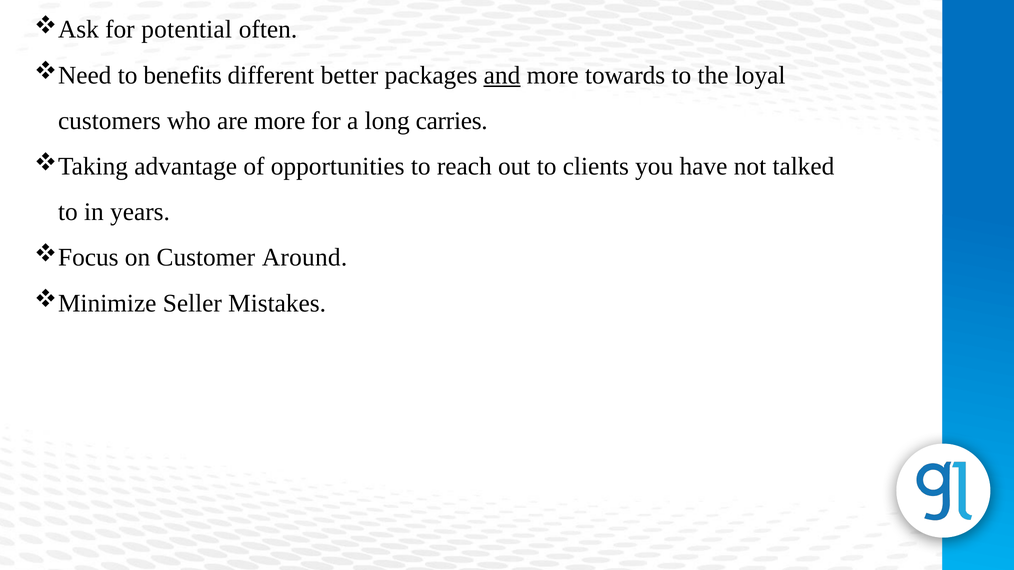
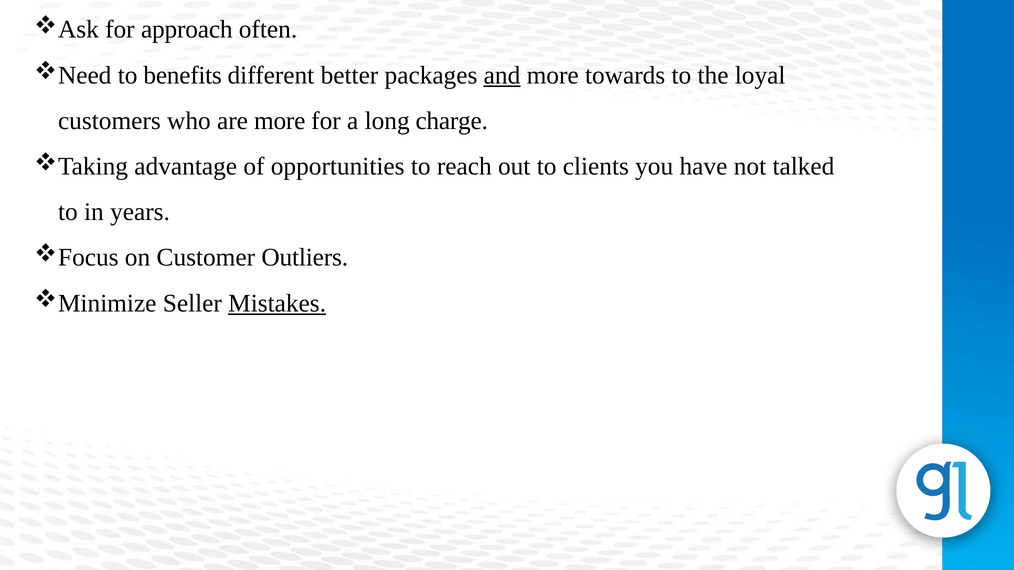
potential: potential -> approach (187, 30)
carries: carries -> charge (452, 121)
Around: Around -> Outliers (305, 258)
Mistakes underline: none -> present (277, 303)
